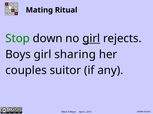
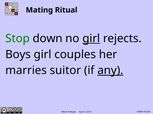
sharing: sharing -> couples (75, 55)
couples: couples -> marries (26, 71)
any underline: none -> present (110, 71)
